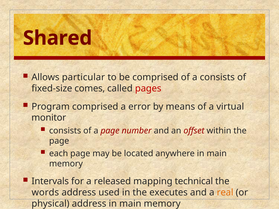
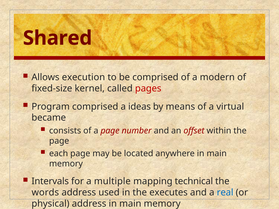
particular: particular -> execution (83, 77)
a consists: consists -> modern (217, 77)
comes: comes -> kernel (90, 89)
error: error -> ideas (139, 107)
monitor: monitor -> became (49, 118)
released: released -> multiple (112, 182)
real colour: orange -> blue (225, 193)
